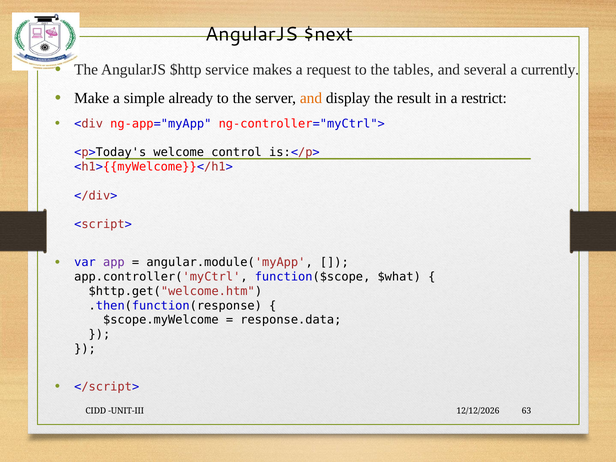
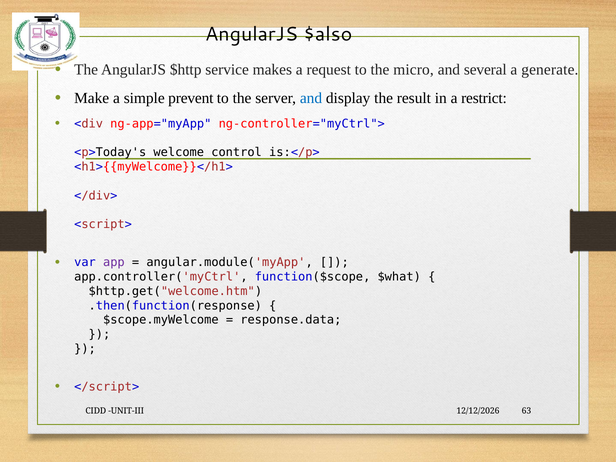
$next: $next -> $also (328, 34)
tables: tables -> micro (414, 70)
currently: currently -> generate (550, 70)
already: already -> prevent (191, 98)
and colour: orange -> blue (311, 98)
